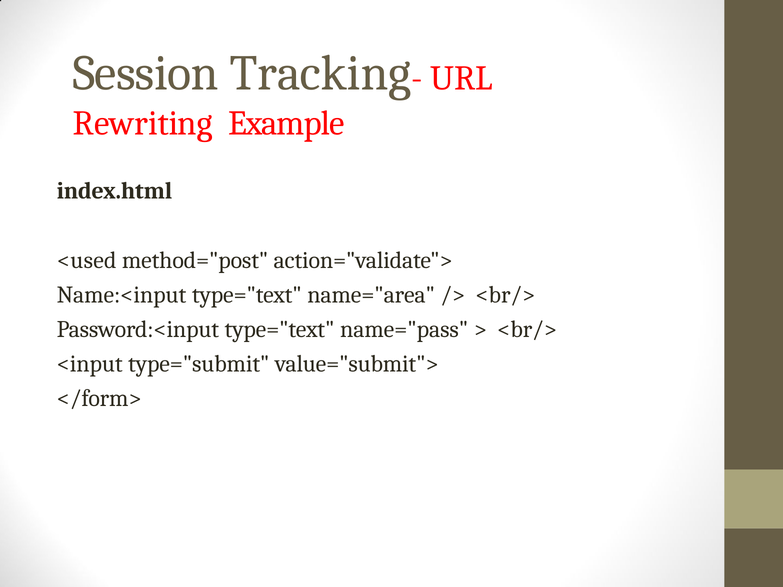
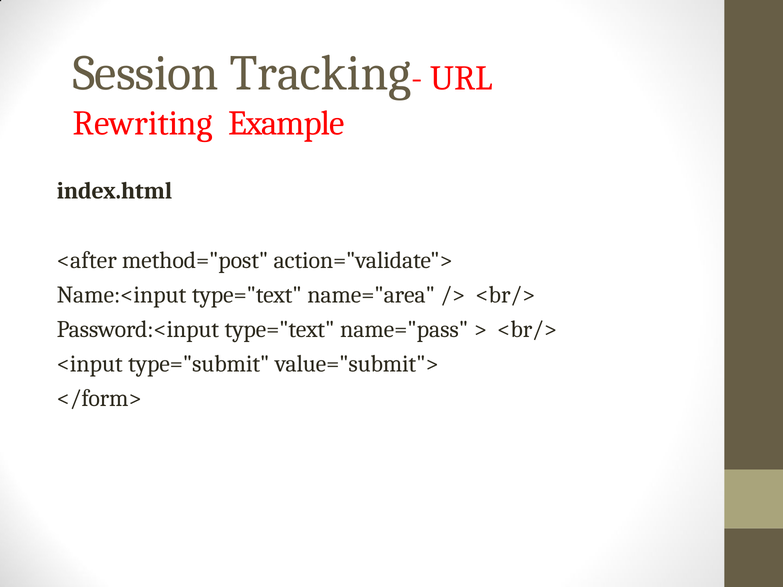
<used: <used -> <after (87, 261)
